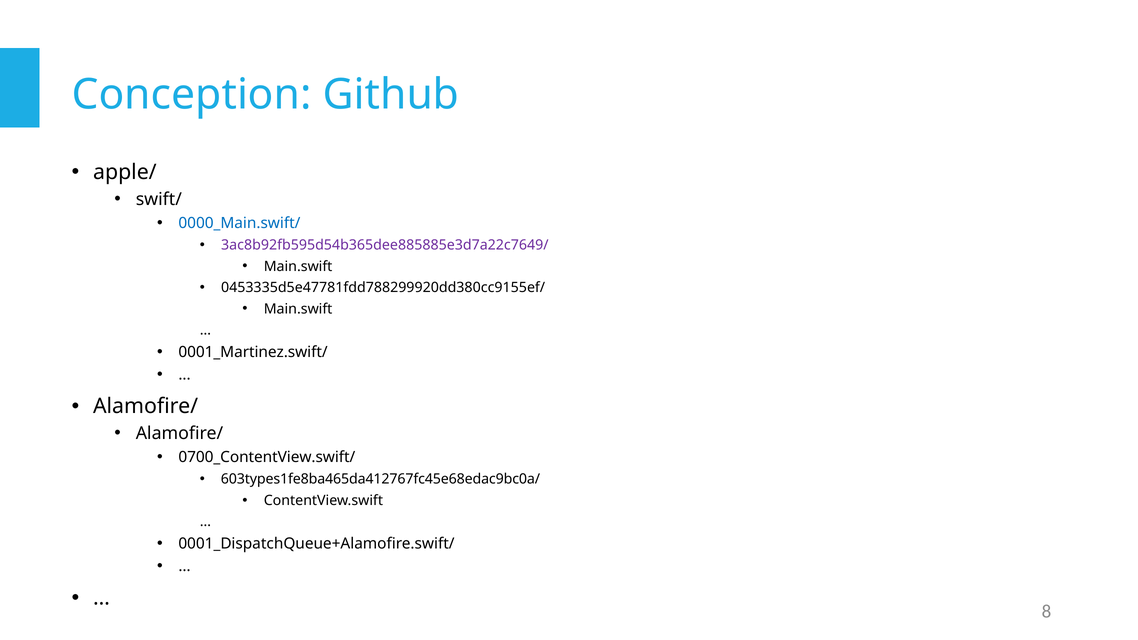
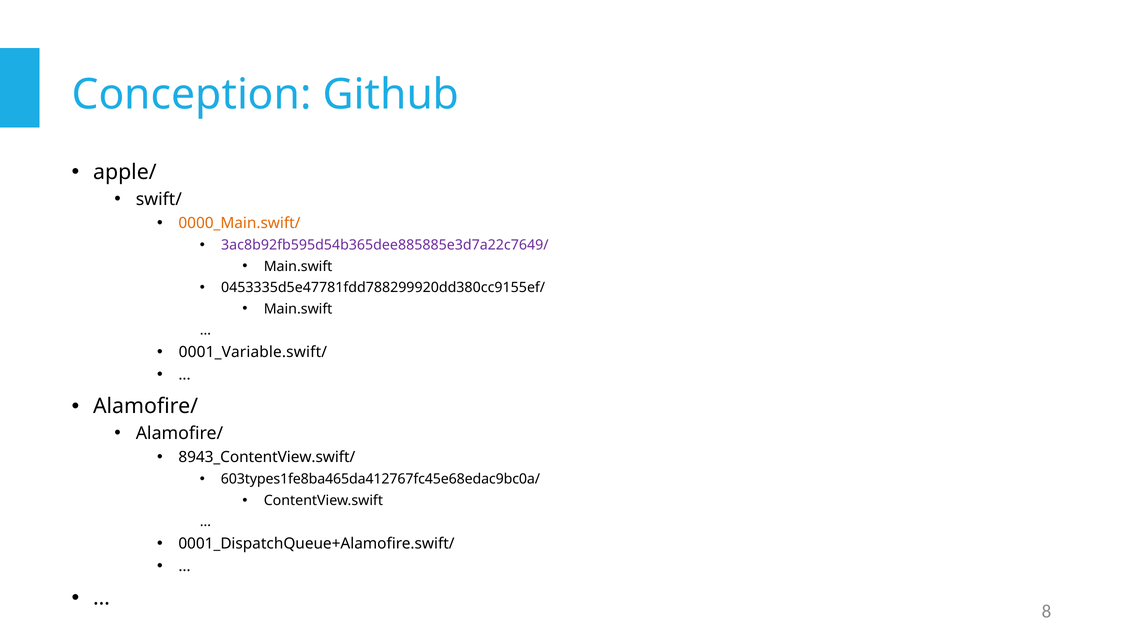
0000_Main.swift/ colour: blue -> orange (239, 223)
0001_Martinez.swift/: 0001_Martinez.swift/ -> 0001_Variable.swift/ (253, 352)
0700_ContentView.swift/: 0700_ContentView.swift/ -> 8943_ContentView.swift/ (267, 457)
